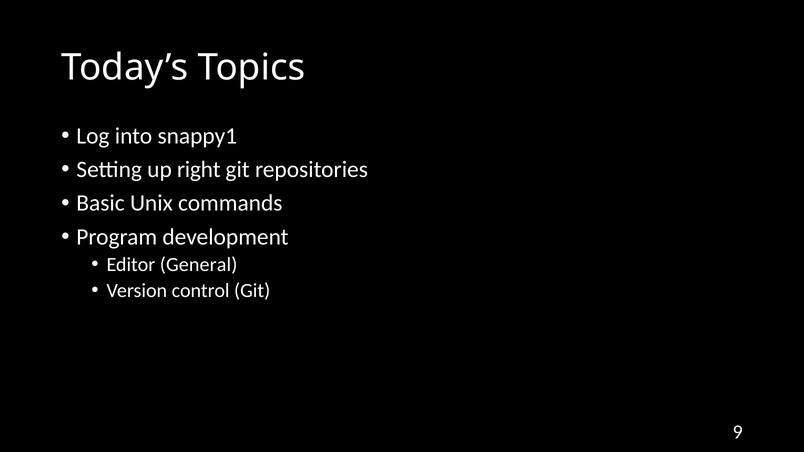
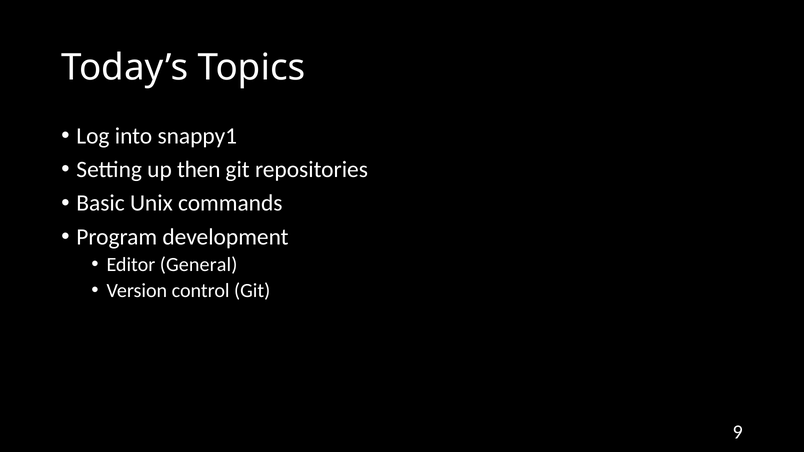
right: right -> then (199, 170)
